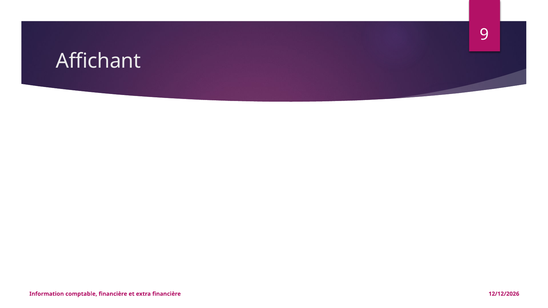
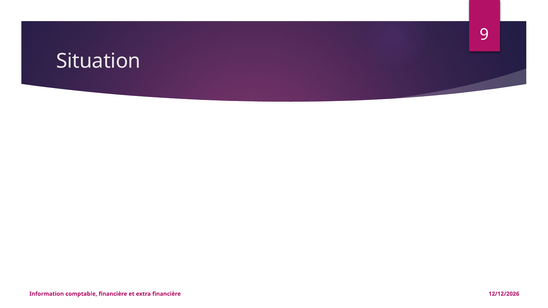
Affichant: Affichant -> Situation (98, 61)
